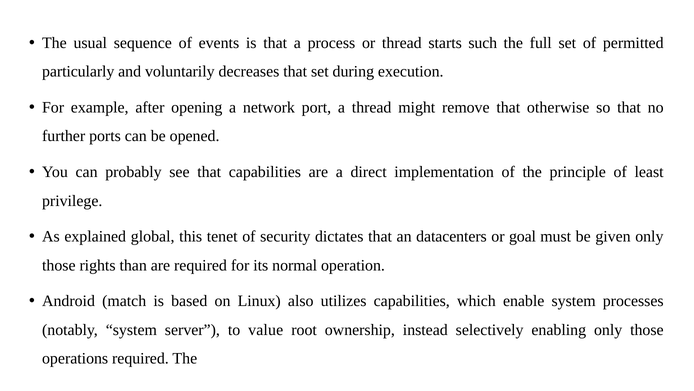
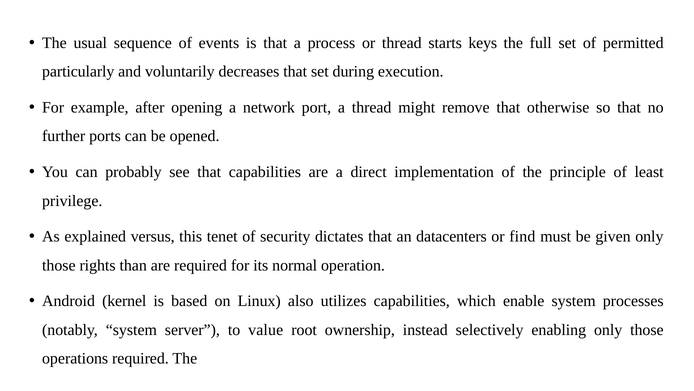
such: such -> keys (483, 43)
global: global -> versus (153, 236)
goal: goal -> find (522, 236)
match: match -> kernel (124, 301)
